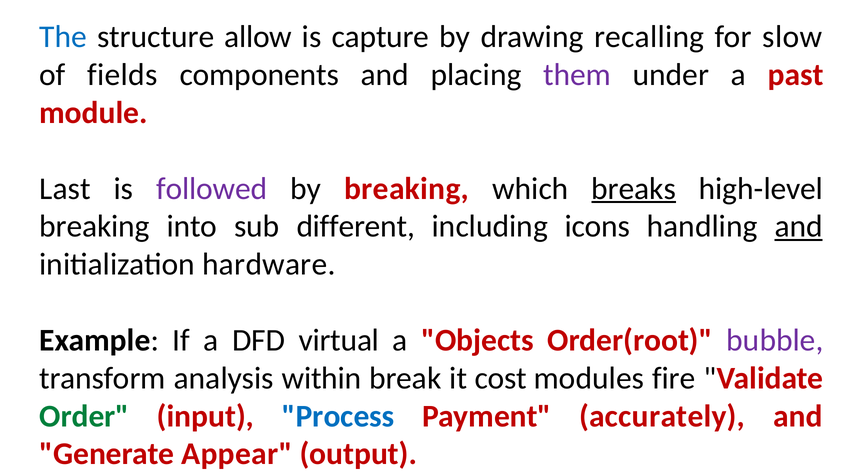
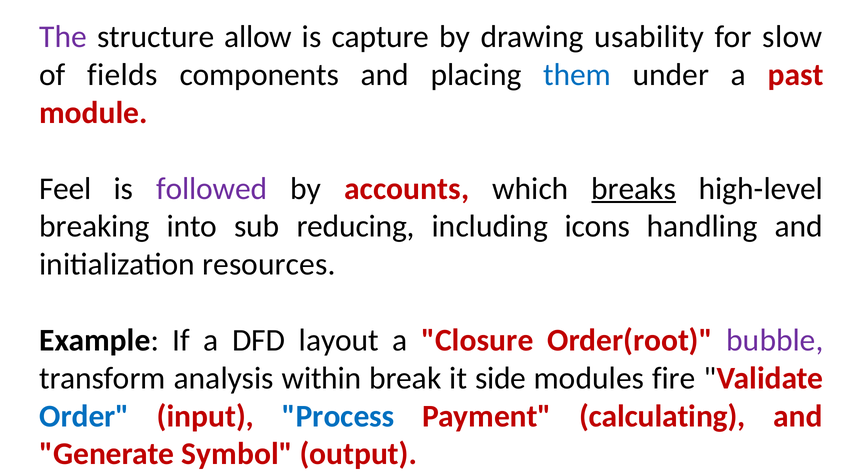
The colour: blue -> purple (63, 37)
recalling: recalling -> usability (649, 37)
them colour: purple -> blue (577, 75)
Last: Last -> Feel (65, 188)
by breaking: breaking -> accounts (407, 188)
different: different -> reducing (356, 226)
and underline: present -> none (799, 226)
hardware: hardware -> resources (269, 264)
virtual: virtual -> layout (339, 340)
Objects: Objects -> Closure (477, 340)
cost: cost -> side (501, 378)
Order colour: green -> blue (84, 416)
accurately: accurately -> calculating (662, 416)
Appear: Appear -> Symbol (237, 454)
